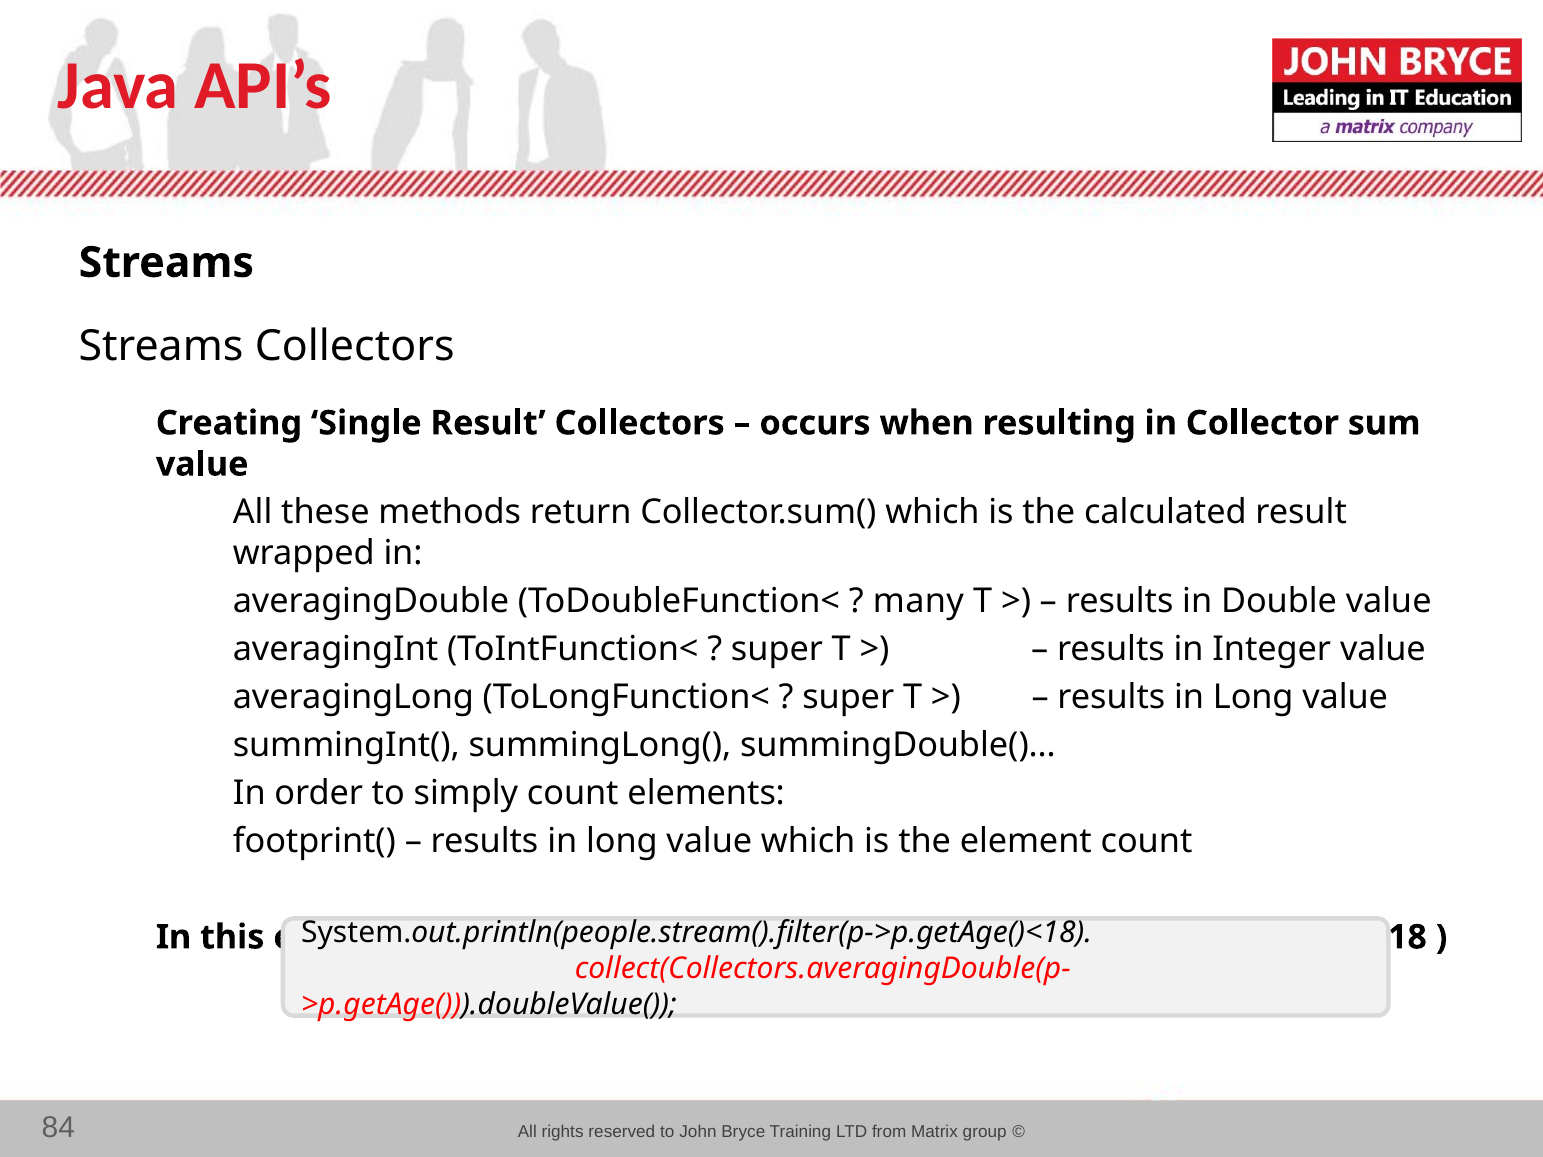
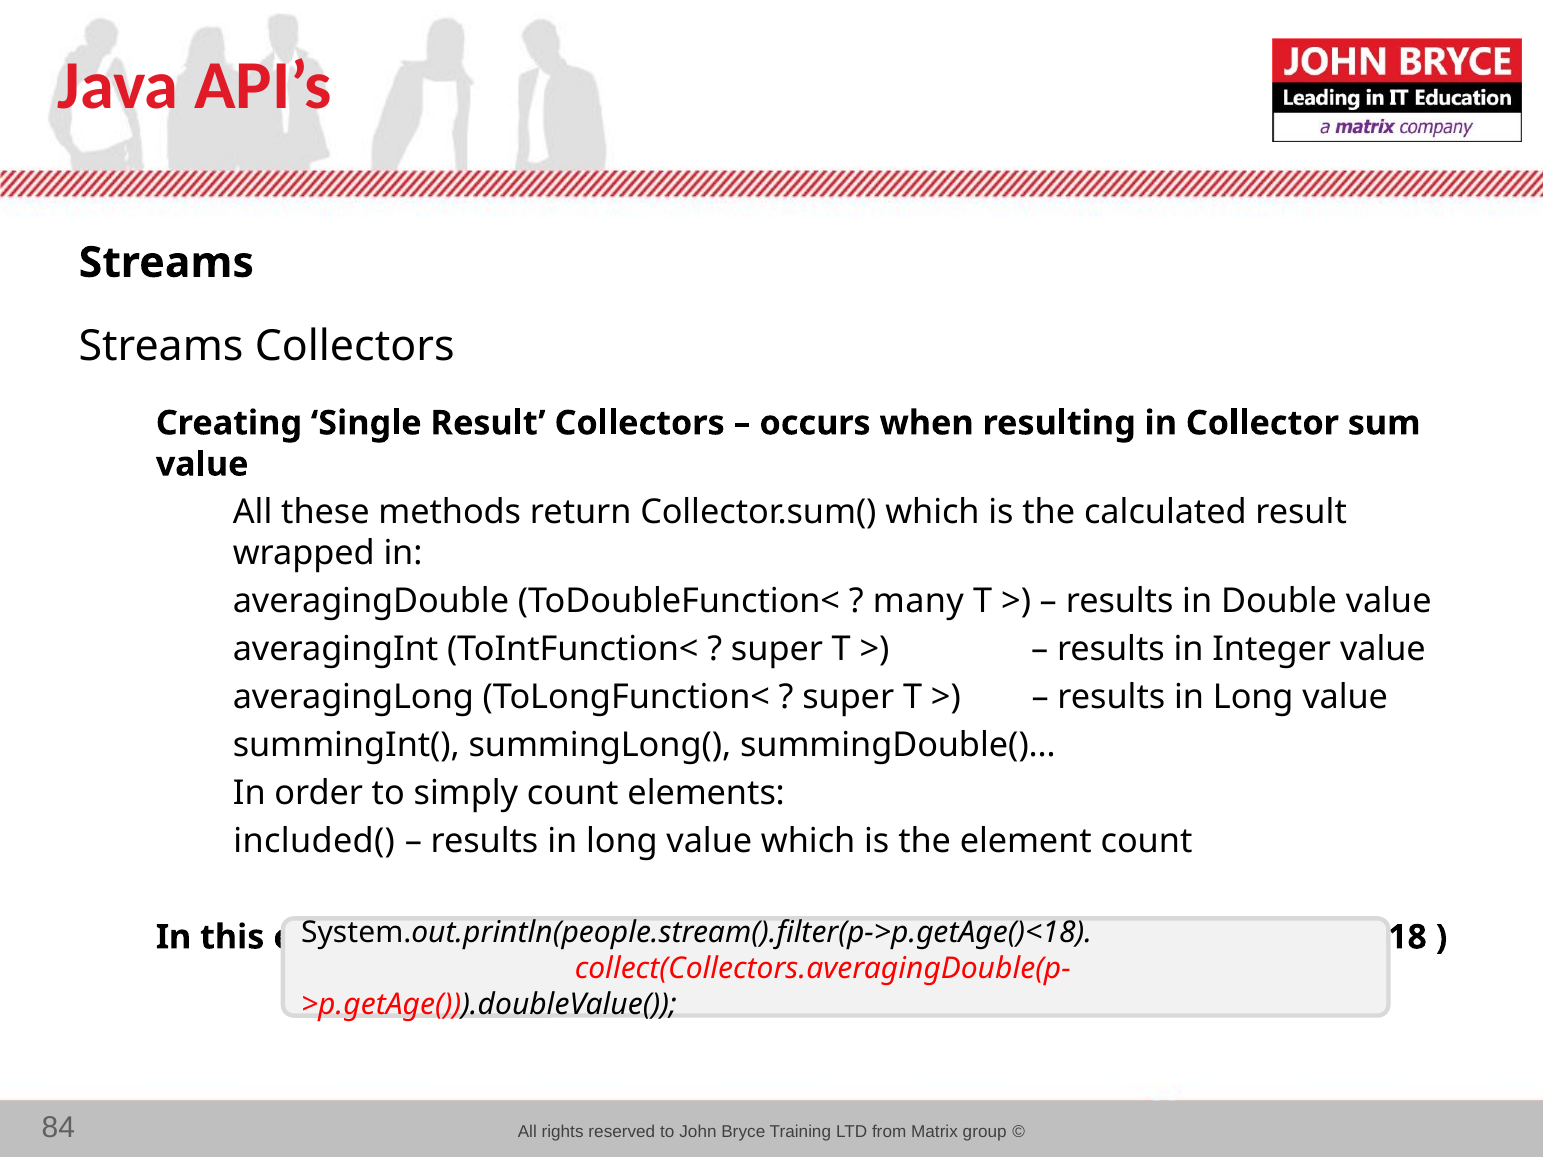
footprint(: footprint( -> included( (314, 841)
